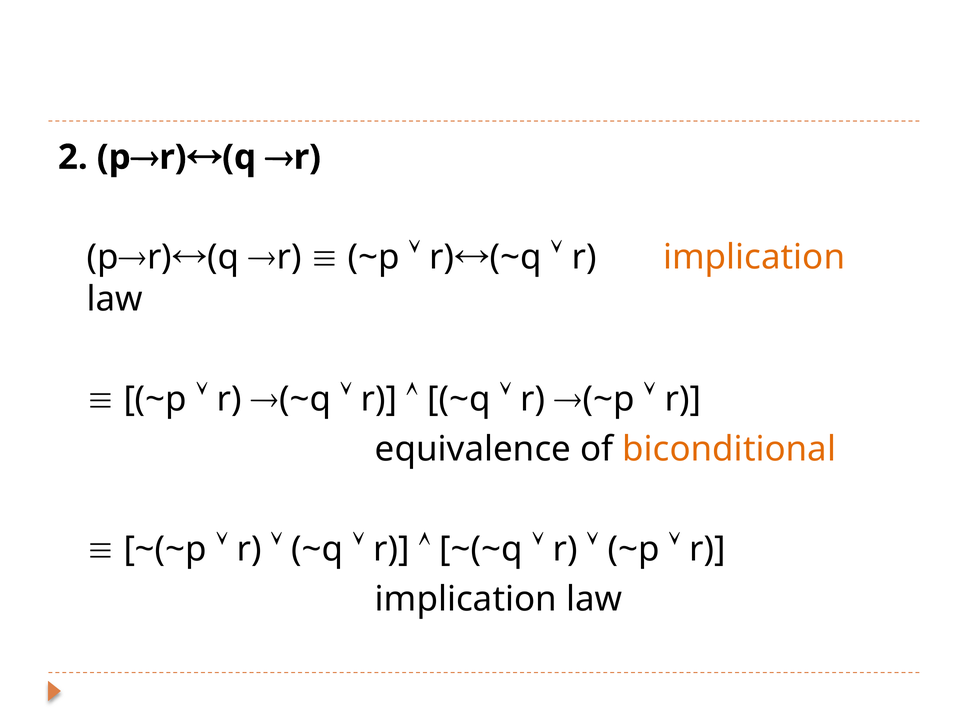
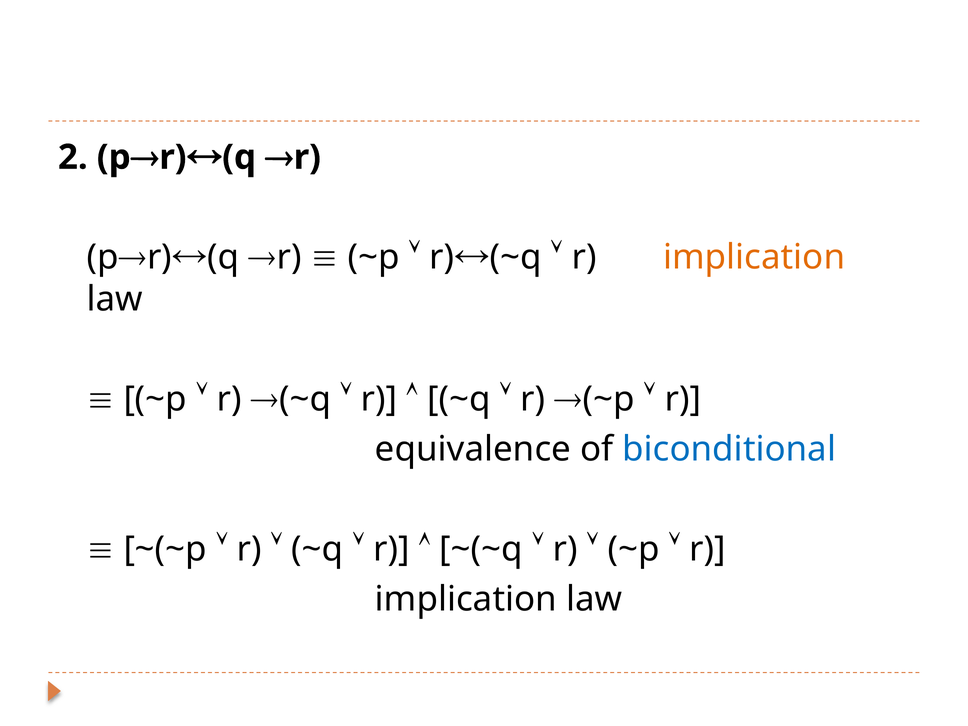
biconditional colour: orange -> blue (729, 449)
